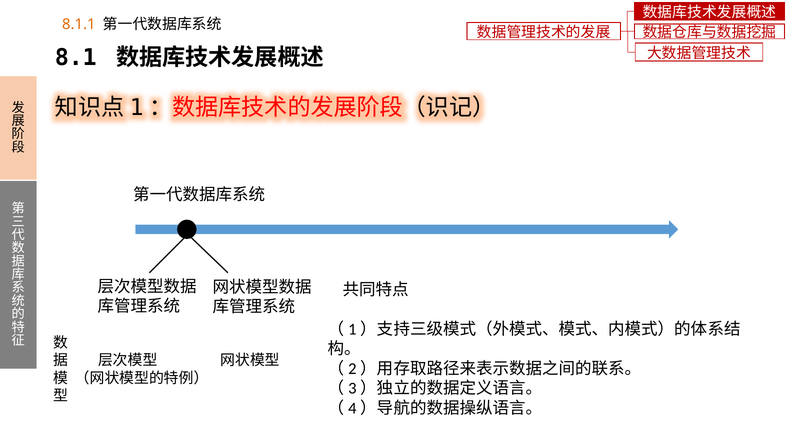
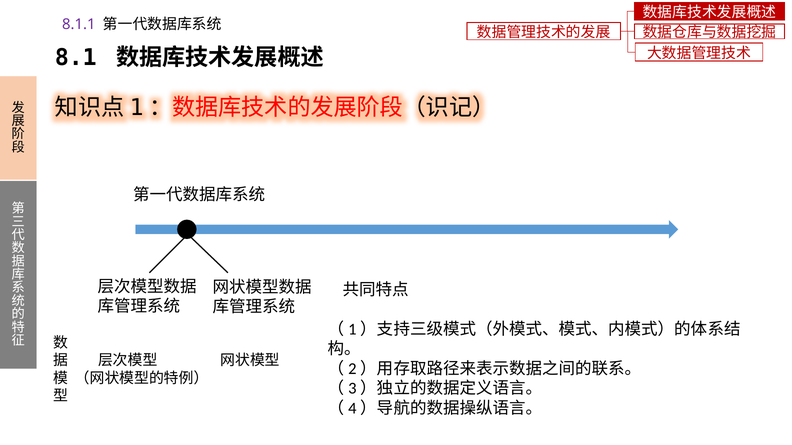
8.1.1 colour: orange -> purple (79, 24)
